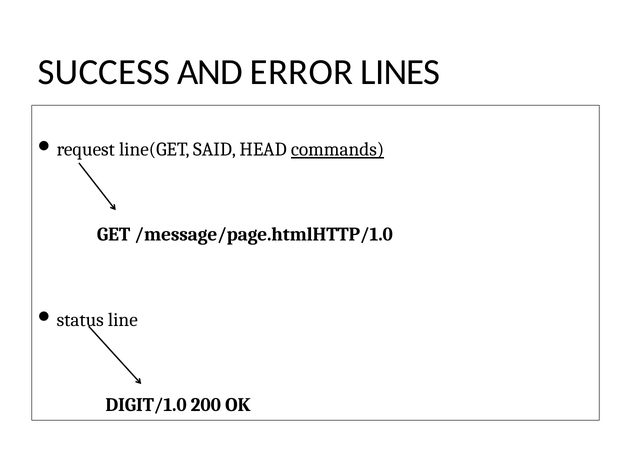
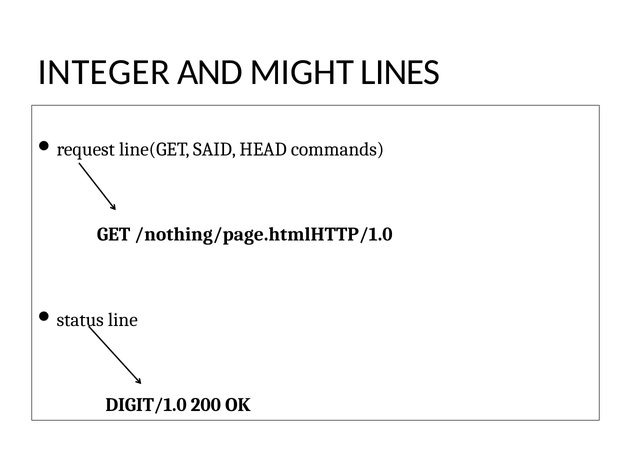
SUCCESS: SUCCESS -> INTEGER (104, 72)
ERROR: ERROR -> MIGHT (302, 72)
commands underline: present -> none (338, 150)
/message/page.htmlHTTP/1.0: /message/page.htmlHTTP/1.0 -> /nothing/page.htmlHTTP/1.0 (264, 235)
